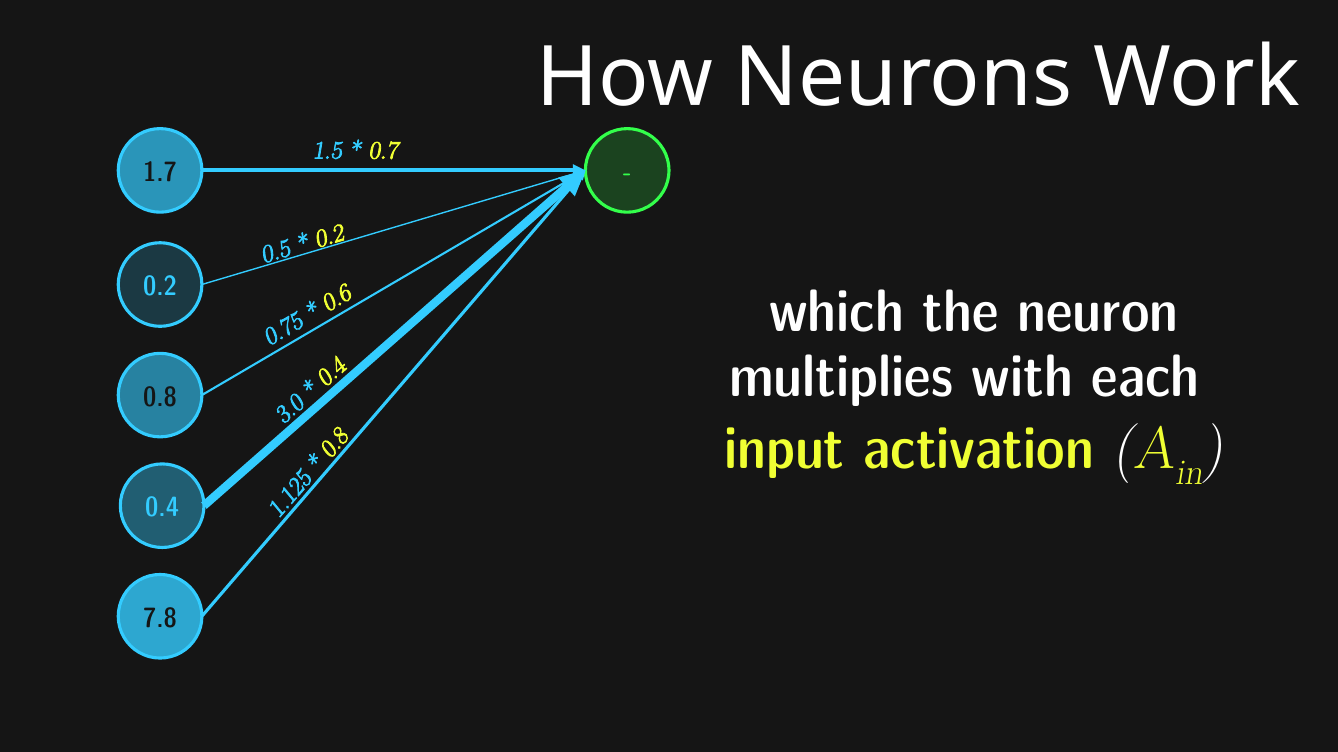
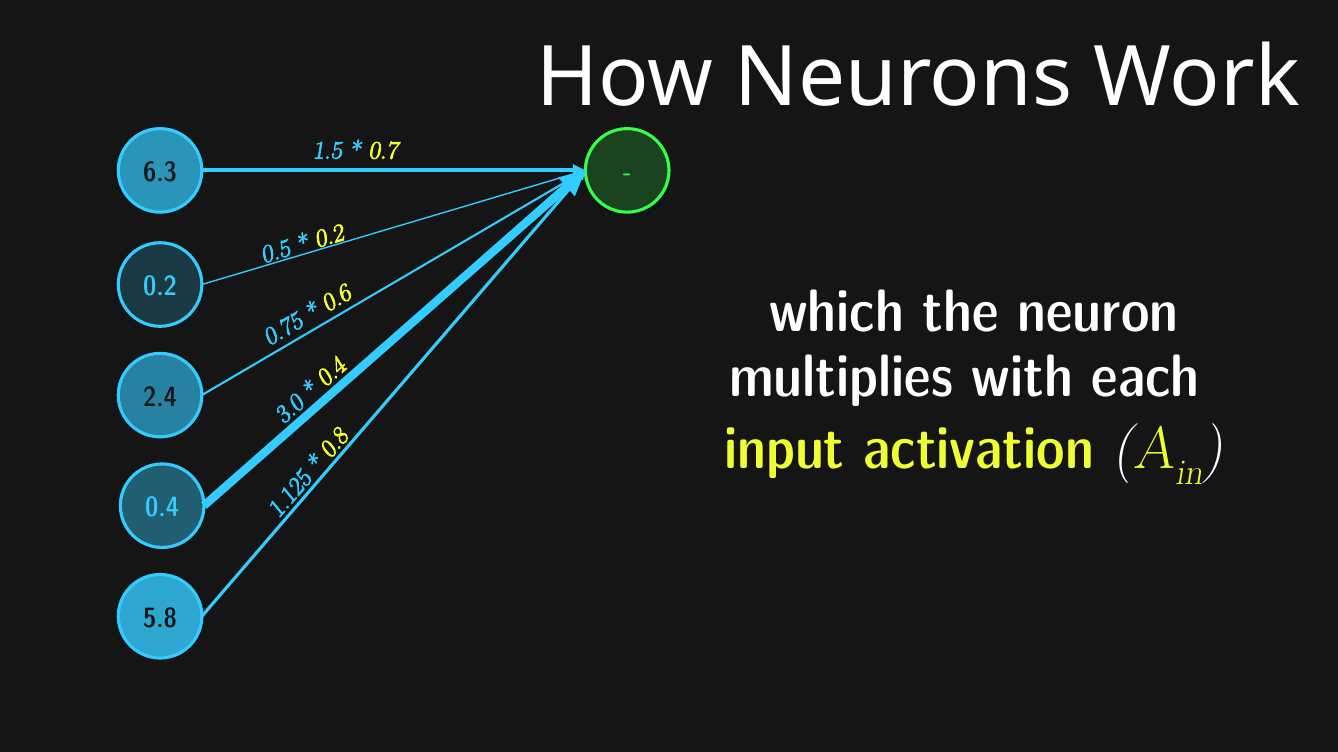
1.7: 1.7 -> 6.3 (160, 172)
0.8: 0.8 -> 2.4 (160, 397)
7.8: 7.8 -> 5.8 (160, 619)
